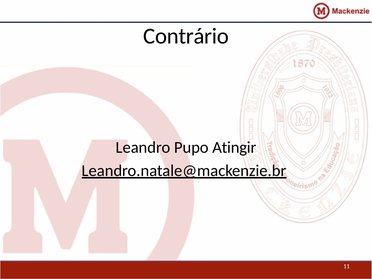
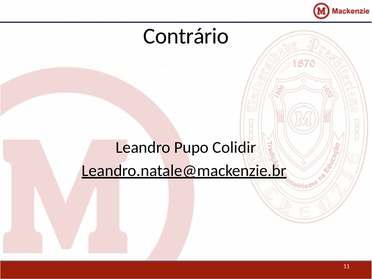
Atingir: Atingir -> Colidir (234, 148)
